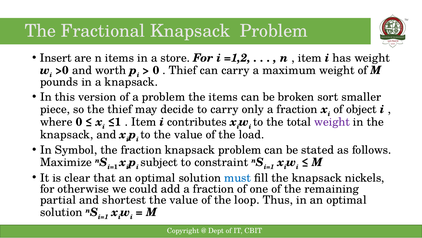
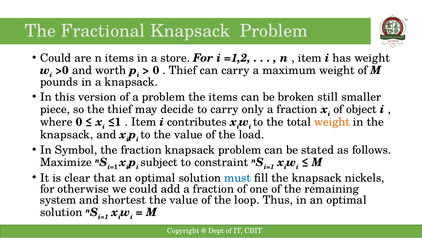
Insert: Insert -> Could (56, 58)
sort: sort -> still (328, 97)
weight colour: purple -> orange (332, 122)
partial: partial -> system (58, 200)
